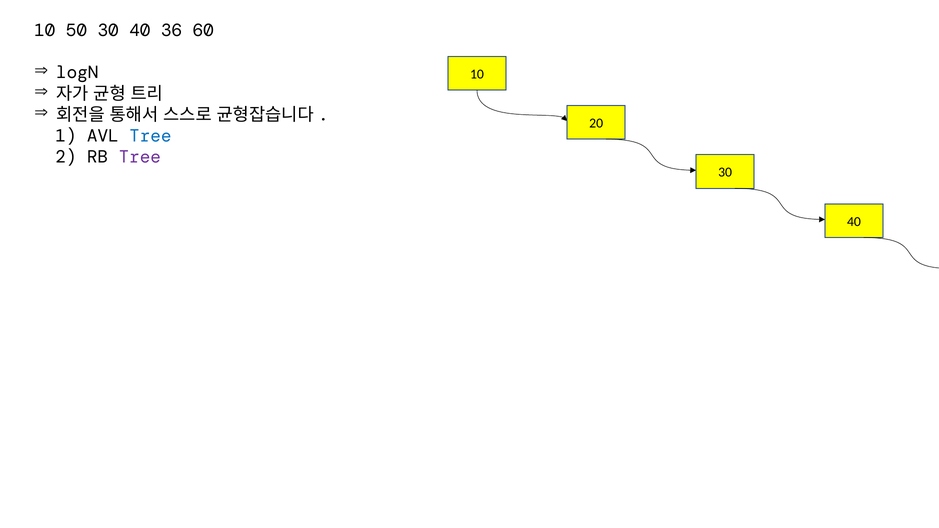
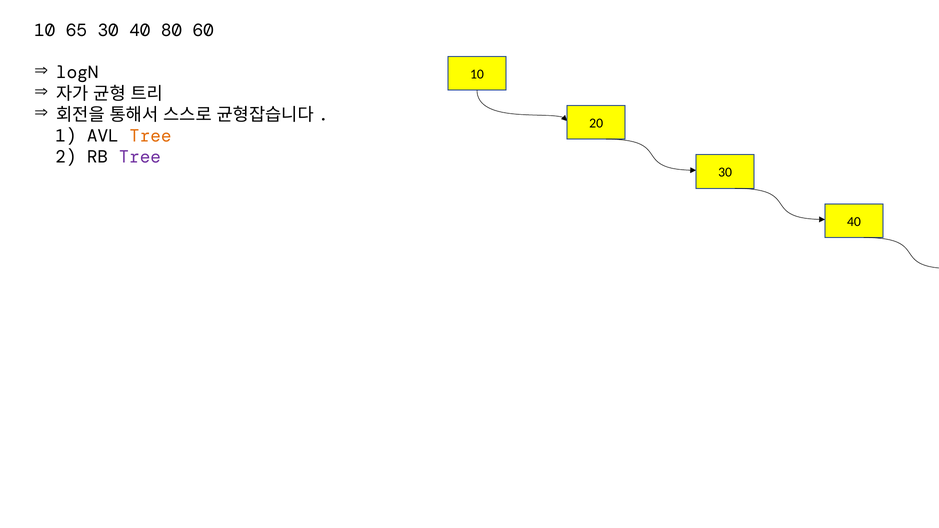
50: 50 -> 65 (76, 30)
36: 36 -> 80 (171, 30)
Tree colour: blue -> orange (150, 136)
